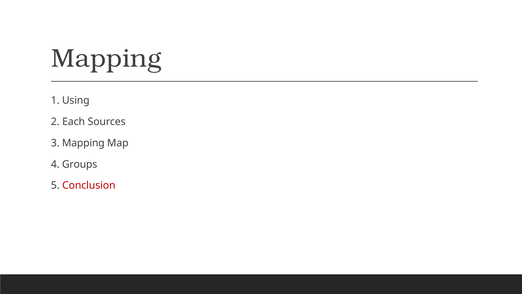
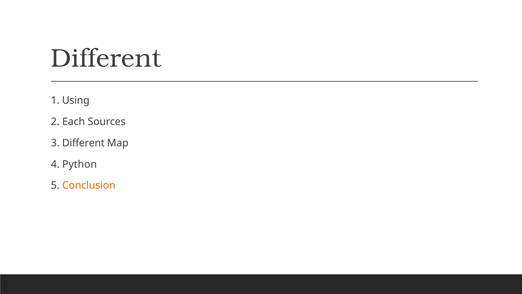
Mapping: Mapping -> Different (106, 58)
3 Mapping: Mapping -> Different (83, 143)
Groups: Groups -> Python (80, 164)
Conclusion colour: red -> orange (89, 185)
